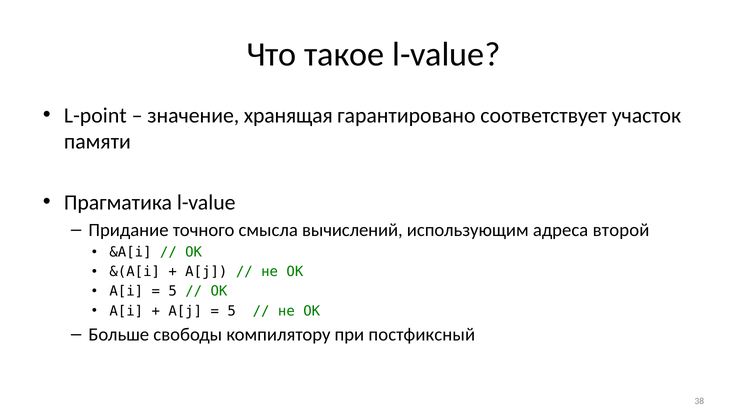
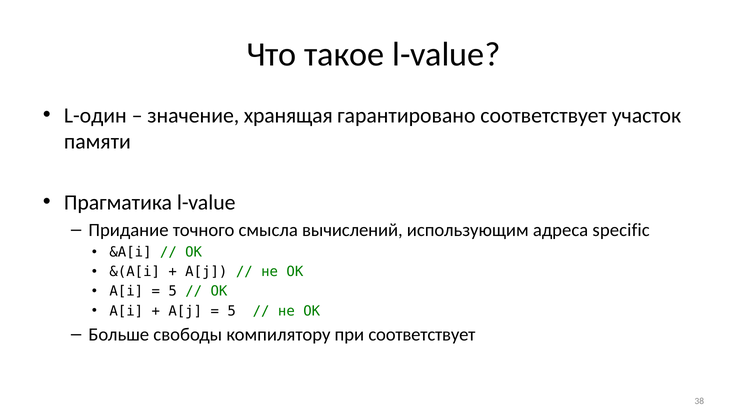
L-point: L-point -> L-один (95, 115)
второй: второй -> specific (621, 230)
при постфиксный: постфиксный -> соответствует (422, 335)
